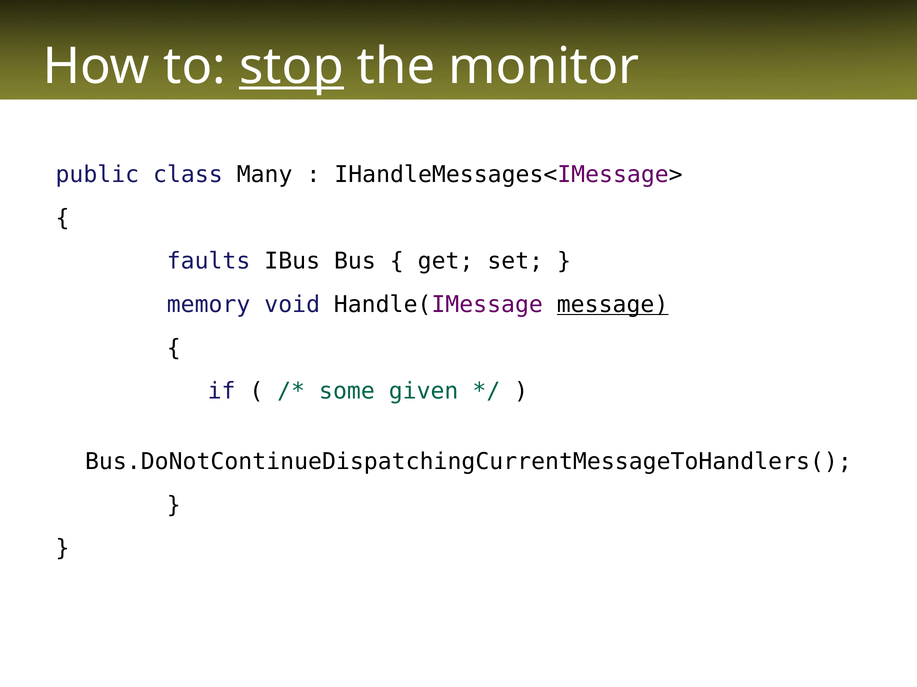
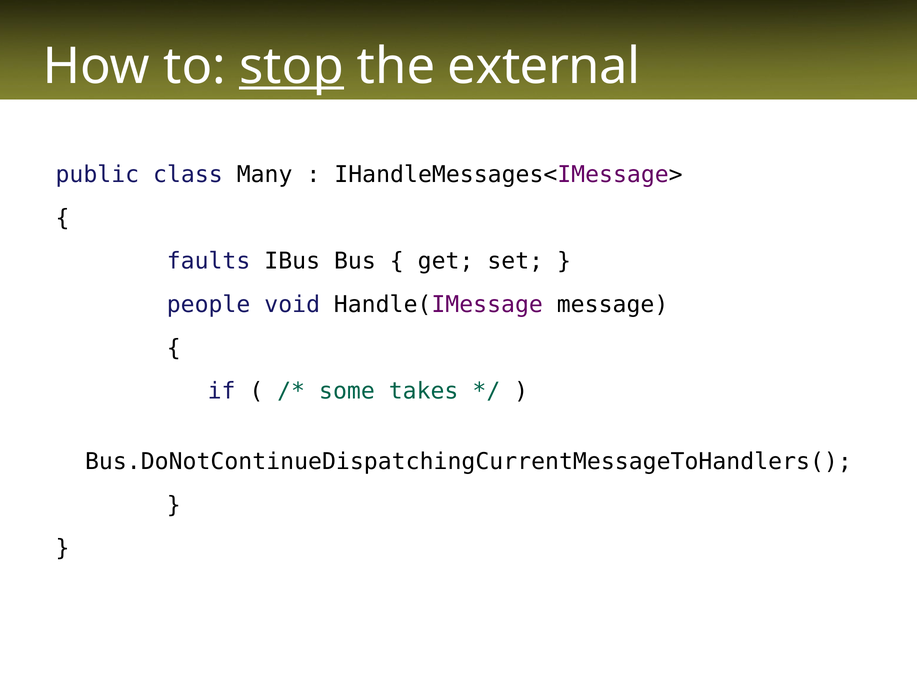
monitor: monitor -> external (544, 66)
memory: memory -> people (209, 305)
message underline: present -> none (613, 305)
given: given -> takes (424, 392)
